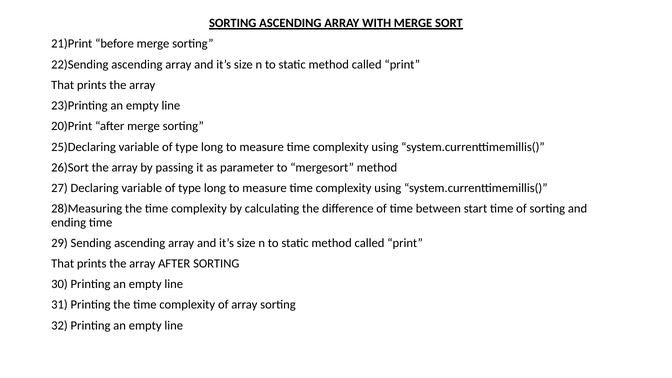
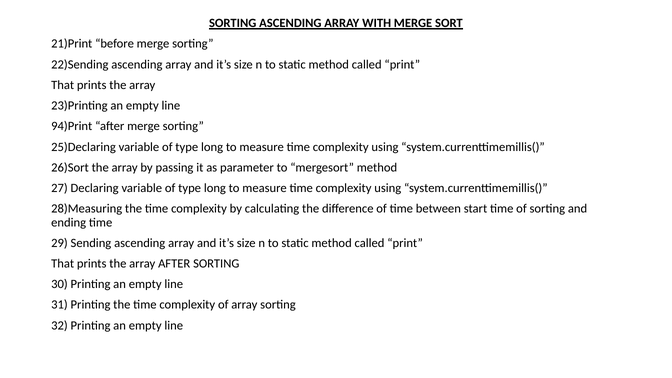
20)Print: 20)Print -> 94)Print (72, 126)
